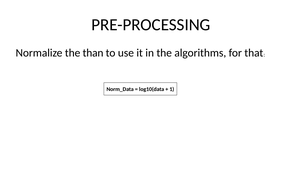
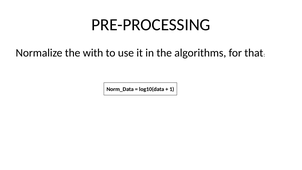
than: than -> with (93, 53)
